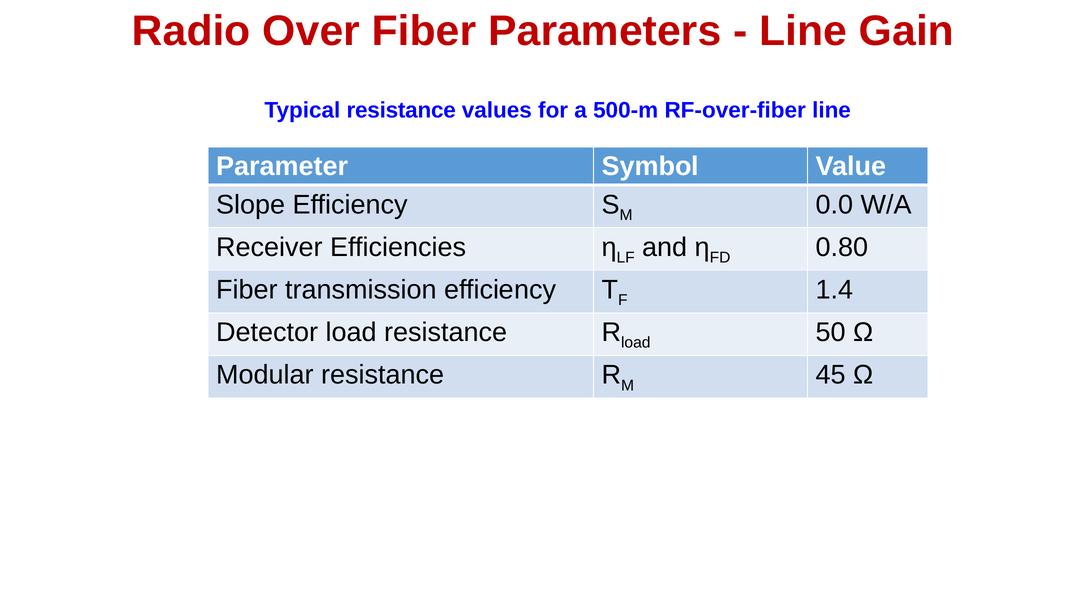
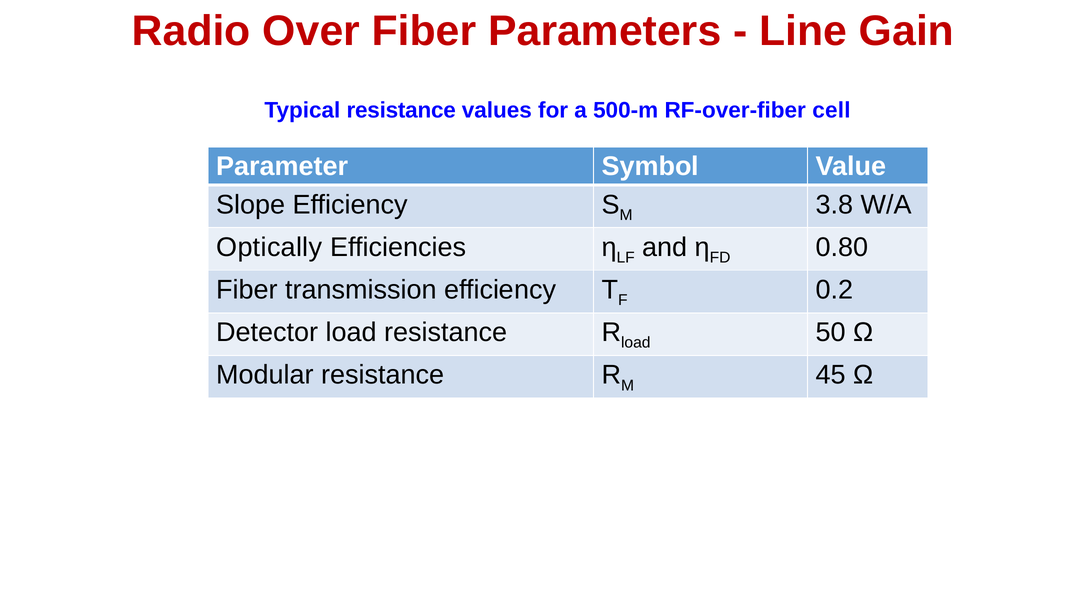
RF-over-fiber line: line -> cell (831, 110)
0.0: 0.0 -> 3.8 (834, 205)
Receiver: Receiver -> Optically (269, 247)
1.4: 1.4 -> 0.2 (834, 290)
